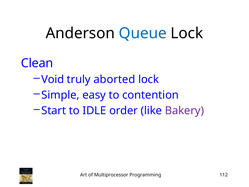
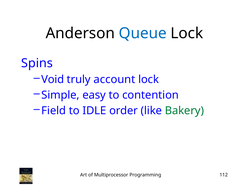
Clean: Clean -> Spins (37, 63)
aborted: aborted -> account (114, 79)
Start: Start -> Field (54, 110)
Bakery colour: purple -> green (184, 110)
